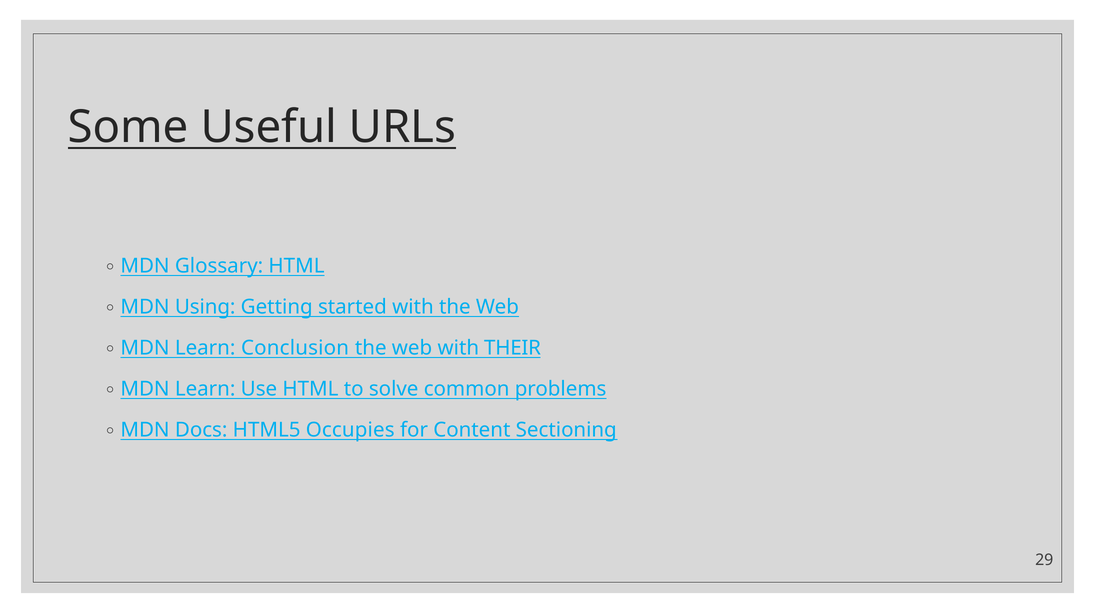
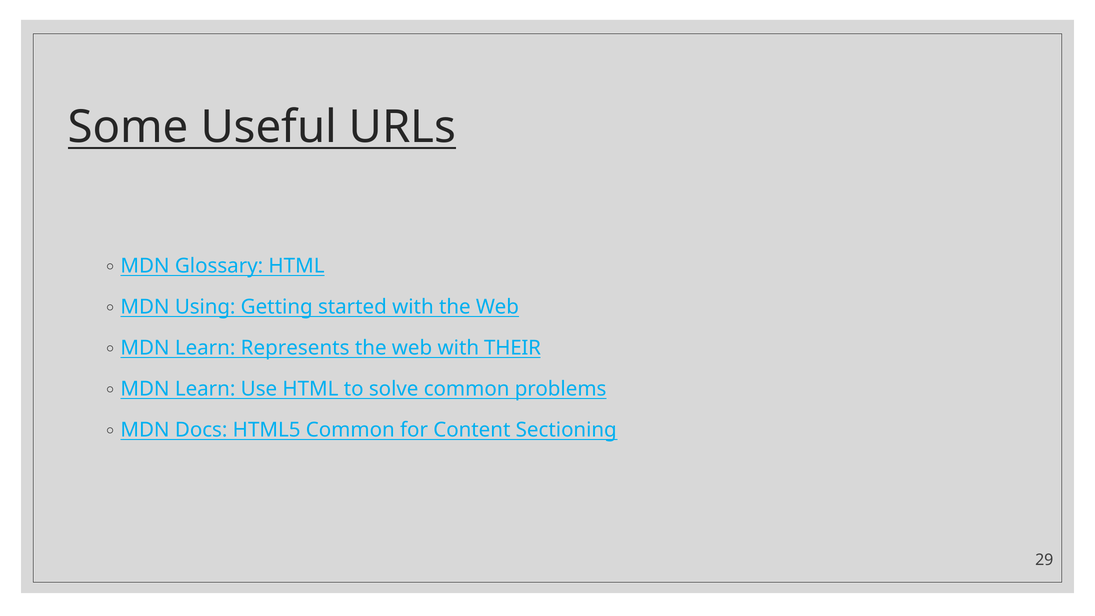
Conclusion: Conclusion -> Represents (295, 348)
HTML5 Occupies: Occupies -> Common (350, 430)
